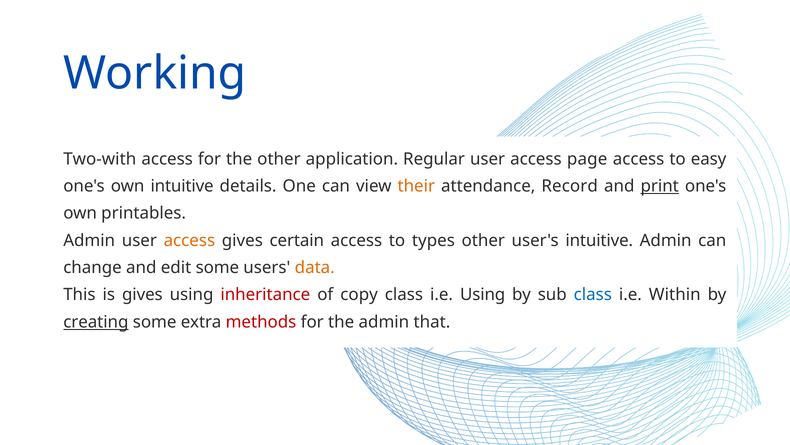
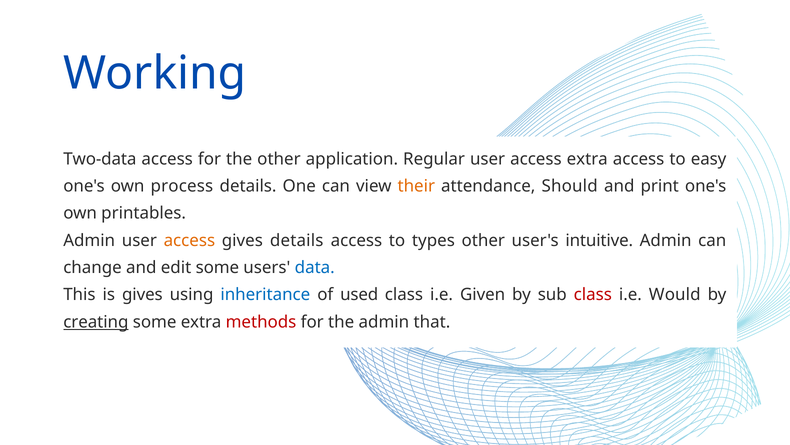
Two-with: Two-with -> Two-data (100, 159)
access page: page -> extra (587, 159)
own intuitive: intuitive -> process (182, 186)
Record: Record -> Should (570, 186)
print underline: present -> none (660, 186)
gives certain: certain -> details (297, 240)
data colour: orange -> blue (315, 267)
inheritance colour: red -> blue (265, 294)
copy: copy -> used (359, 294)
i.e Using: Using -> Given (483, 294)
class colour: blue -> red (593, 294)
Within: Within -> Would (675, 294)
